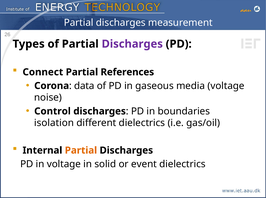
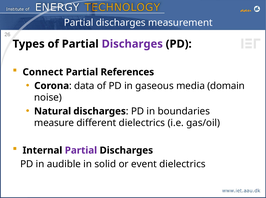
media voltage: voltage -> domain (226, 86)
Control: Control -> Natural (53, 111)
isolation: isolation -> measure (54, 123)
Partial colour: orange -> purple (81, 151)
in voltage: voltage -> audible (64, 164)
